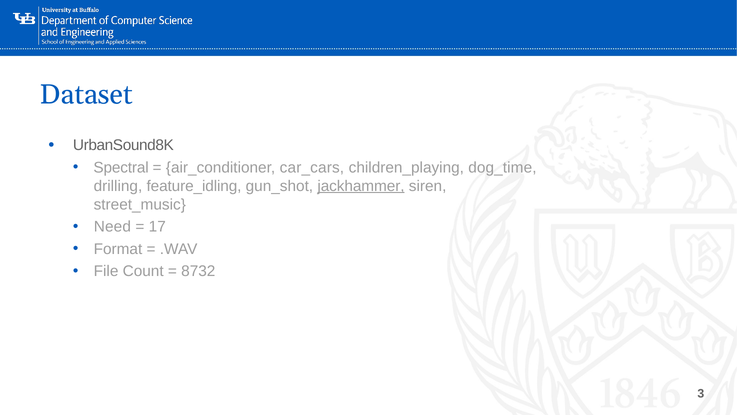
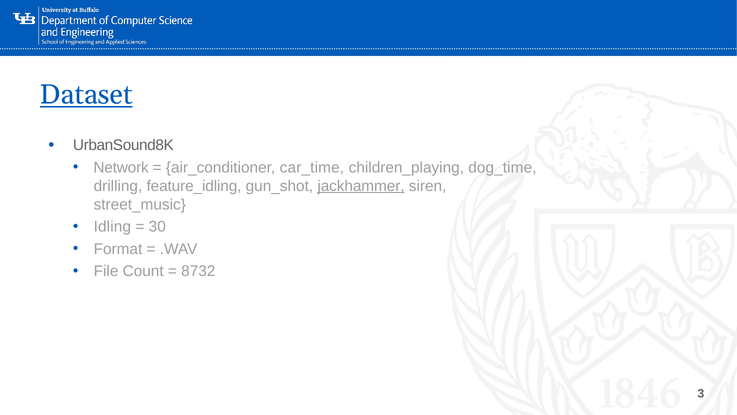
Dataset underline: none -> present (86, 95)
Spectral: Spectral -> Network (121, 167)
car_cars: car_cars -> car_time (312, 167)
Need: Need -> Idling (112, 227)
17: 17 -> 30 (157, 227)
